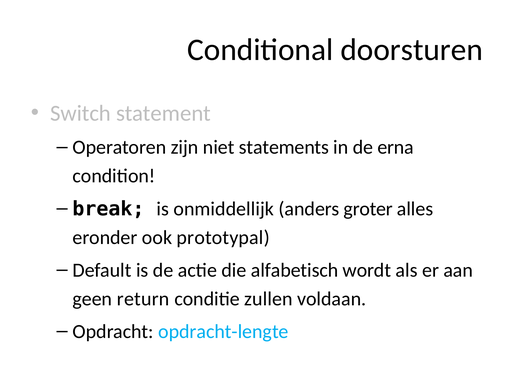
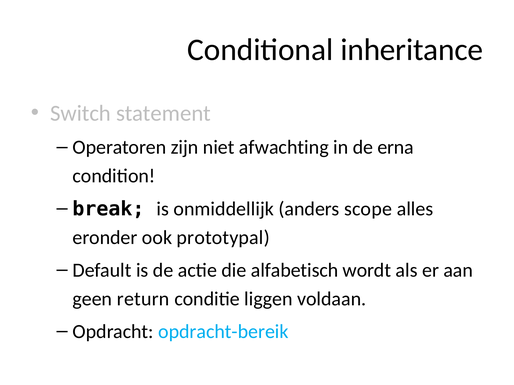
doorsturen: doorsturen -> inheritance (412, 50)
statements: statements -> afwachting (284, 148)
groter: groter -> scope (368, 209)
zullen: zullen -> liggen (268, 299)
opdracht-lengte: opdracht-lengte -> opdracht-bereik (223, 332)
